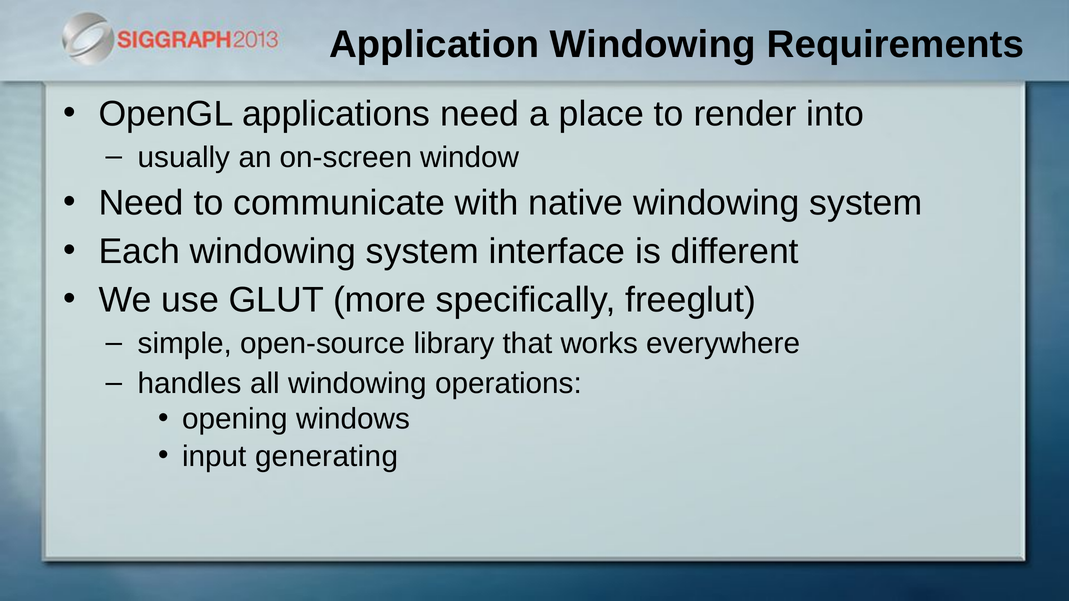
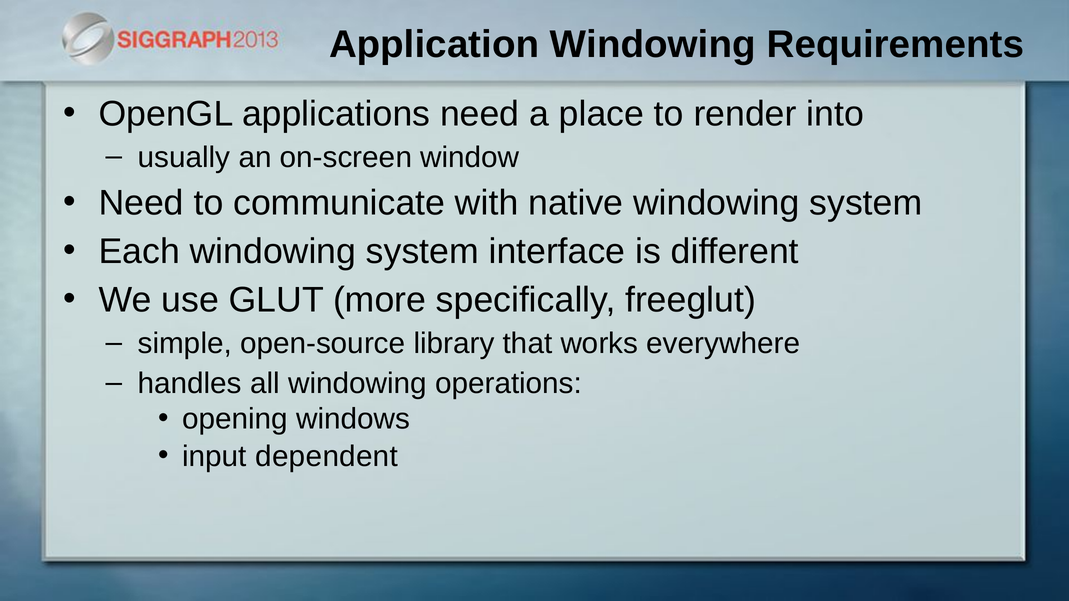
generating: generating -> dependent (327, 456)
